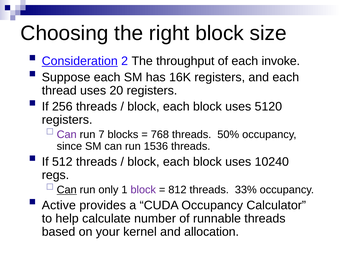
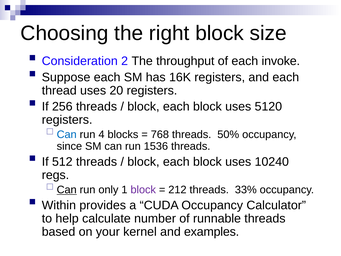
Consideration underline: present -> none (80, 61)
Can colour: purple -> blue (67, 134)
7: 7 -> 4 (101, 134)
812: 812 -> 212 (177, 190)
Active: Active -> Within (59, 205)
allocation: allocation -> examples (212, 232)
